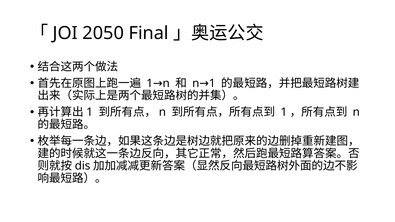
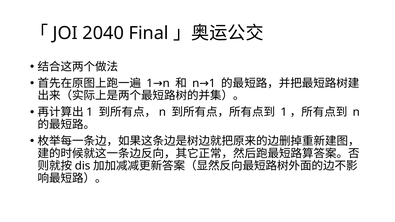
2050: 2050 -> 2040 (103, 33)
